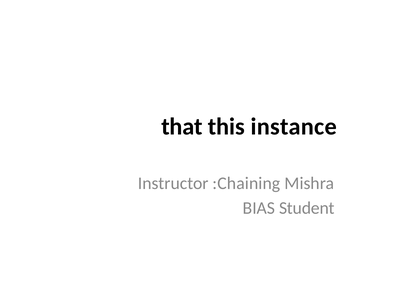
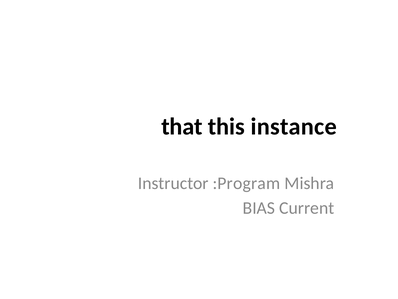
:Chaining: :Chaining -> :Program (246, 183)
Student: Student -> Current (307, 208)
